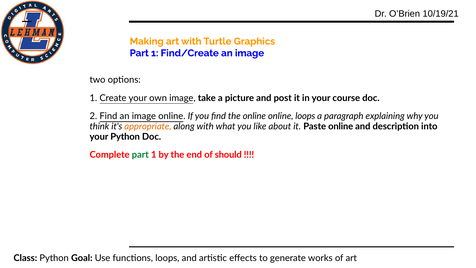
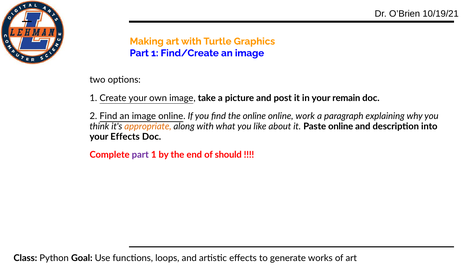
course: course -> remain (346, 98)
online loops: loops -> work (305, 116)
your Python: Python -> Effects (125, 137)
part colour: green -> purple (140, 155)
